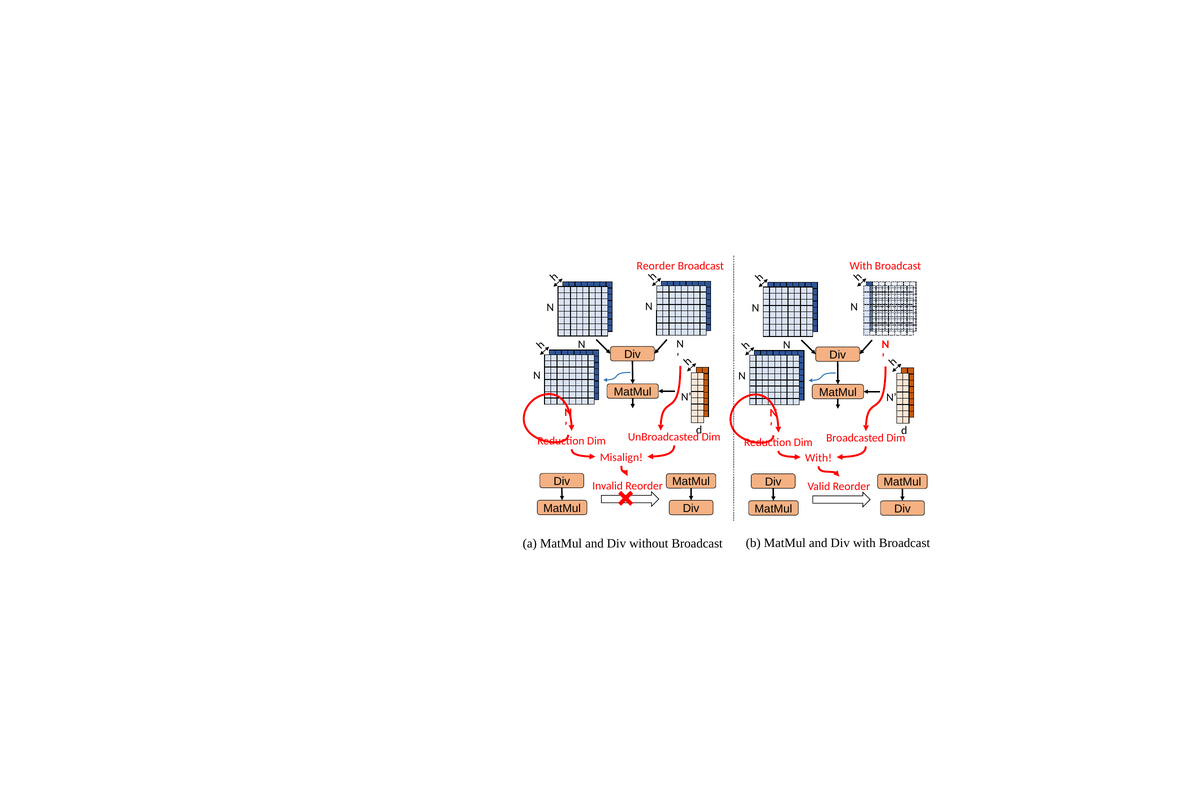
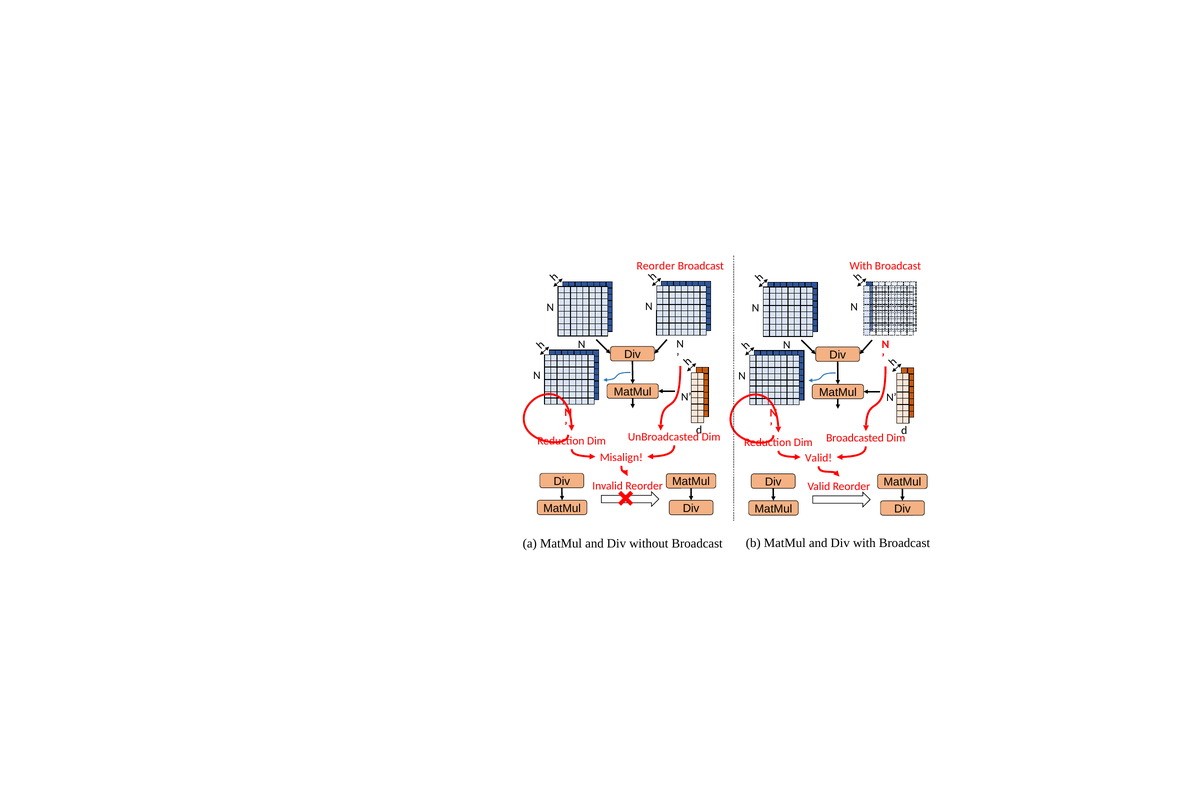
With: With -> Valid (819, 458)
